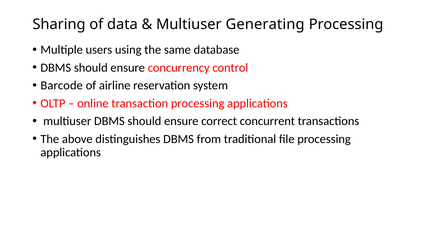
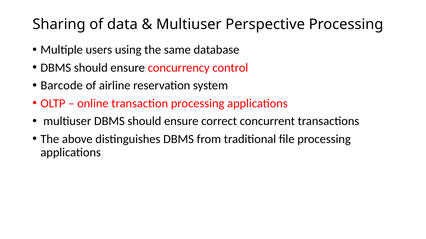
Generating: Generating -> Perspective (265, 24)
